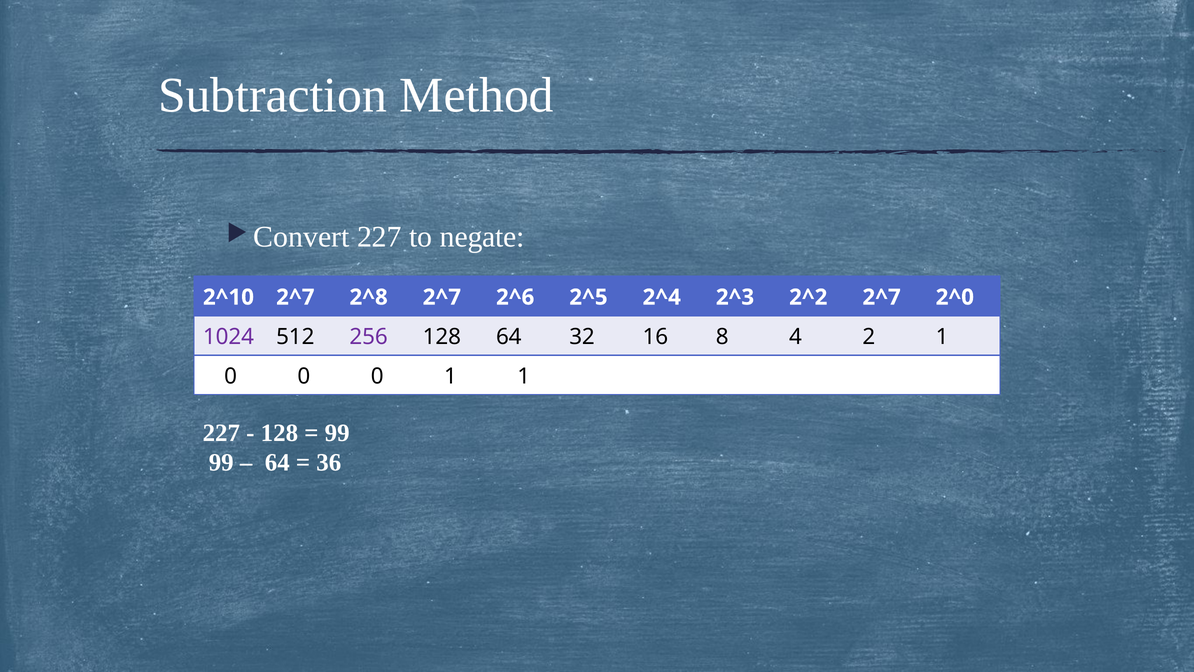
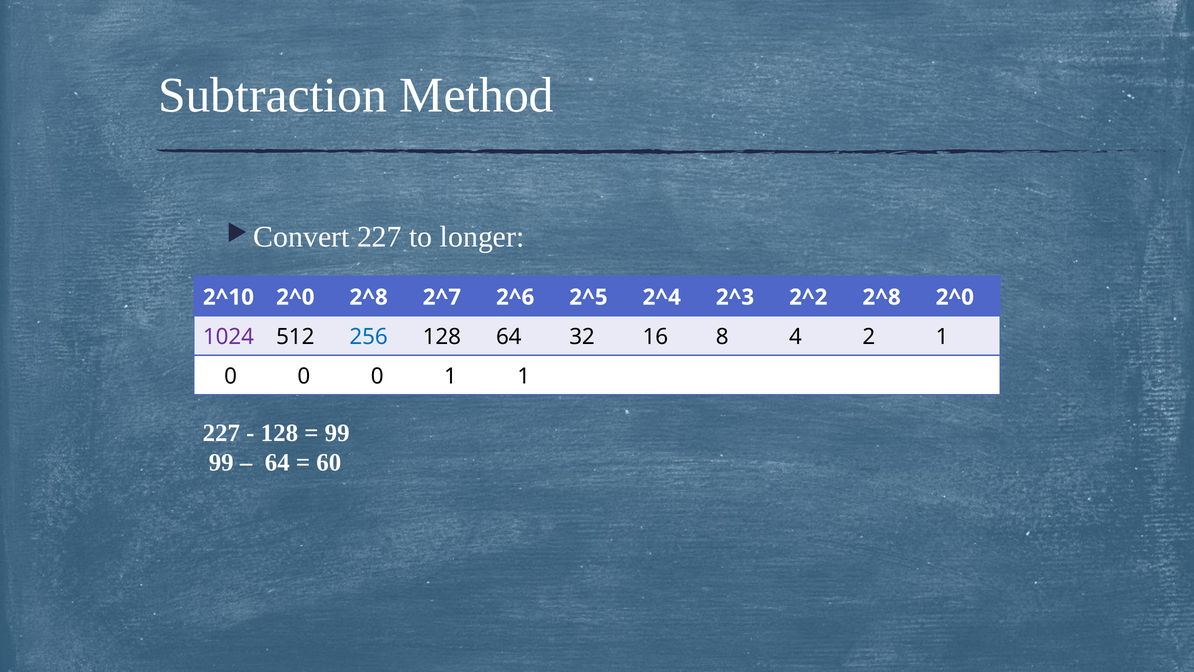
negate: negate -> longer (482, 237)
2^10 2^7: 2^7 -> 2^0 (295, 297)
2^2 2^7: 2^7 -> 2^8 (882, 297)
256 colour: purple -> blue (369, 337)
36: 36 -> 60 (329, 463)
